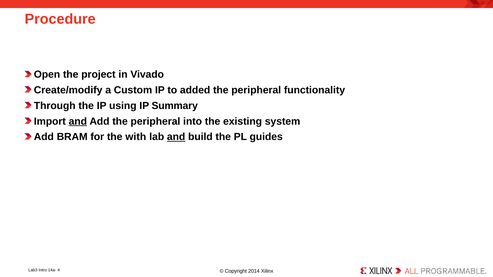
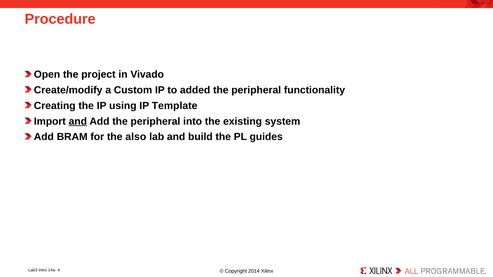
Through: Through -> Creating (55, 106)
Summary: Summary -> Template (175, 106)
with: with -> also (136, 137)
and underline: present -> none (176, 137)
